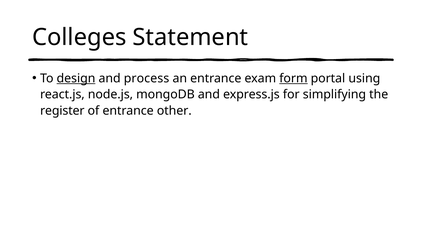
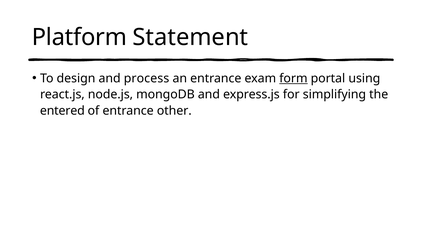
Colleges: Colleges -> Platform (79, 37)
design underline: present -> none (76, 78)
register: register -> entered (62, 111)
